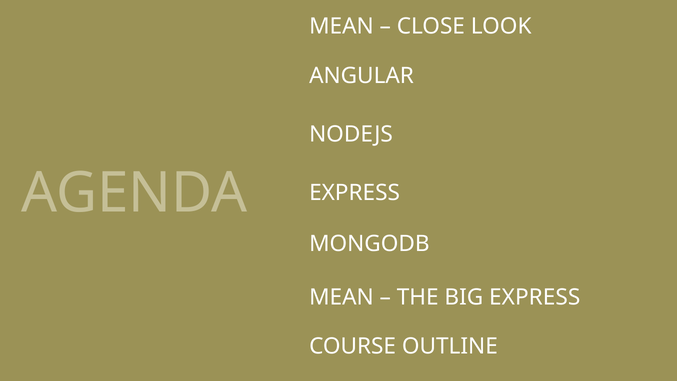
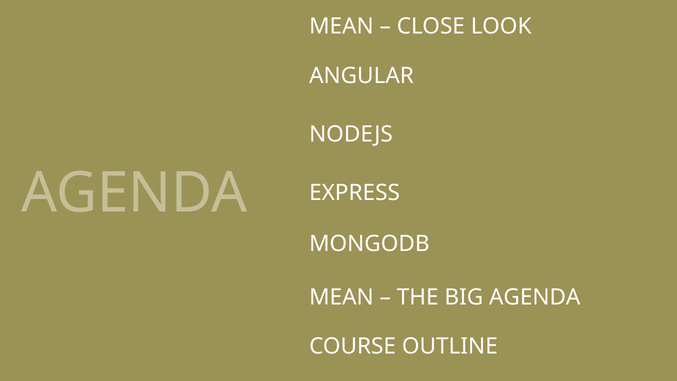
BIG EXPRESS: EXPRESS -> AGENDA (535, 297)
